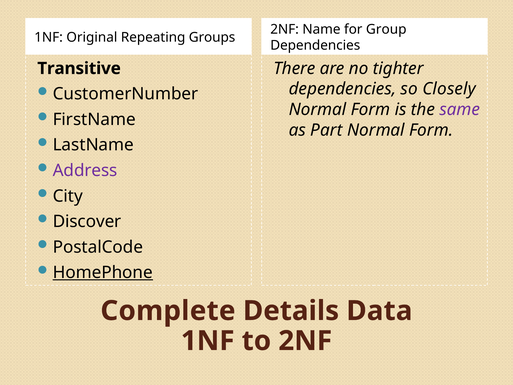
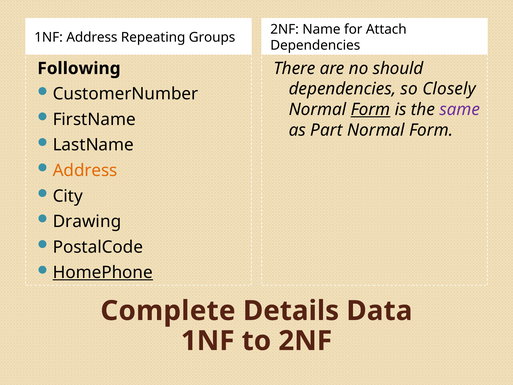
Group: Group -> Attach (386, 29)
1NF Original: Original -> Address (92, 37)
tighter: tighter -> should (398, 68)
Transitive: Transitive -> Following (79, 68)
Form underline: none -> present (370, 109)
Address colour: purple -> orange (85, 170)
Discover: Discover -> Drawing (87, 221)
